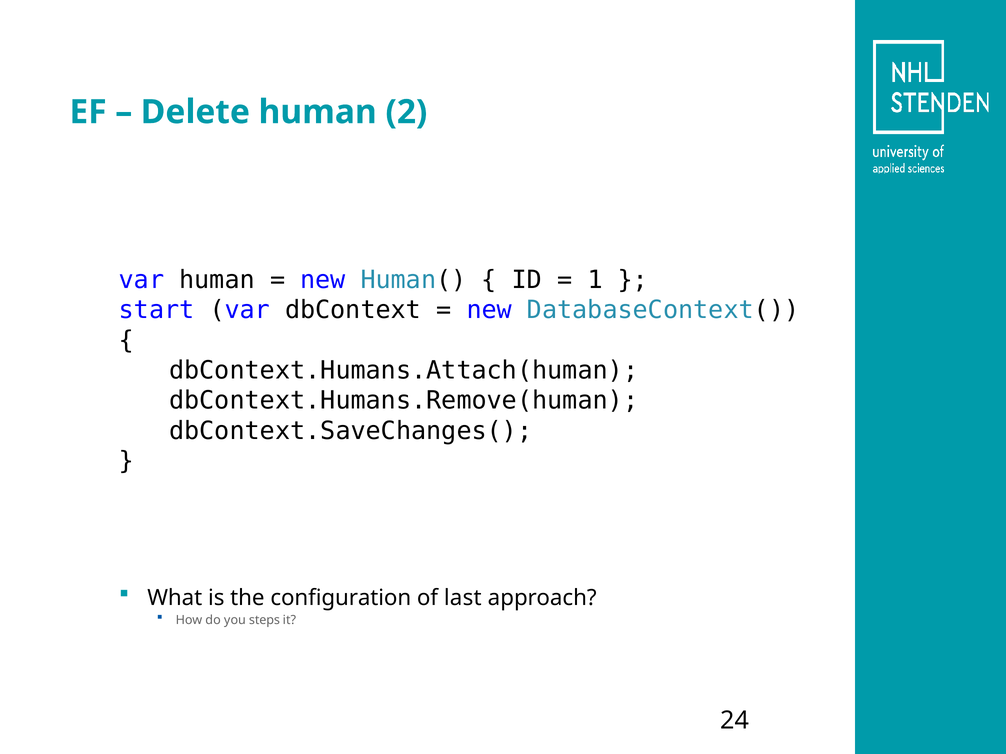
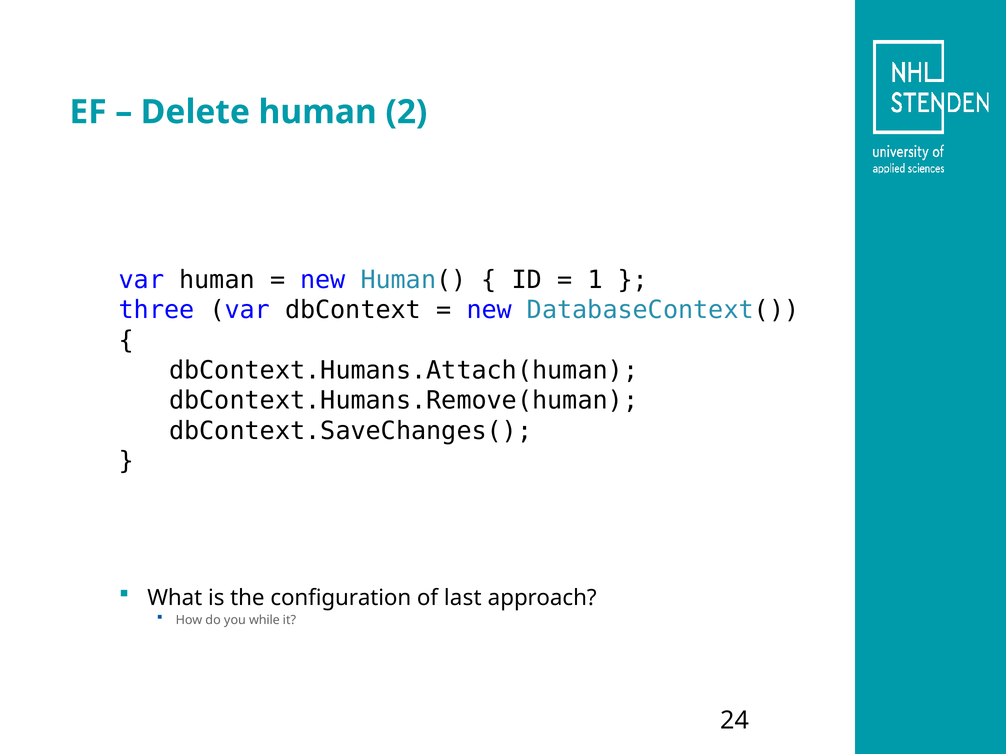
start: start -> three (157, 310)
steps: steps -> while (264, 620)
